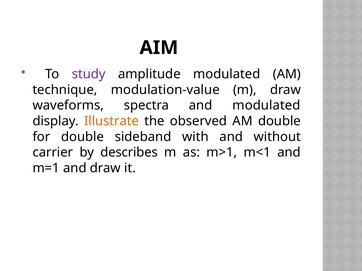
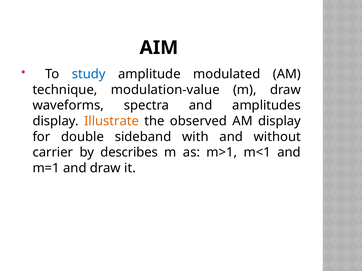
study colour: purple -> blue (89, 74)
and modulated: modulated -> amplitudes (267, 106)
AM double: double -> display (279, 121)
